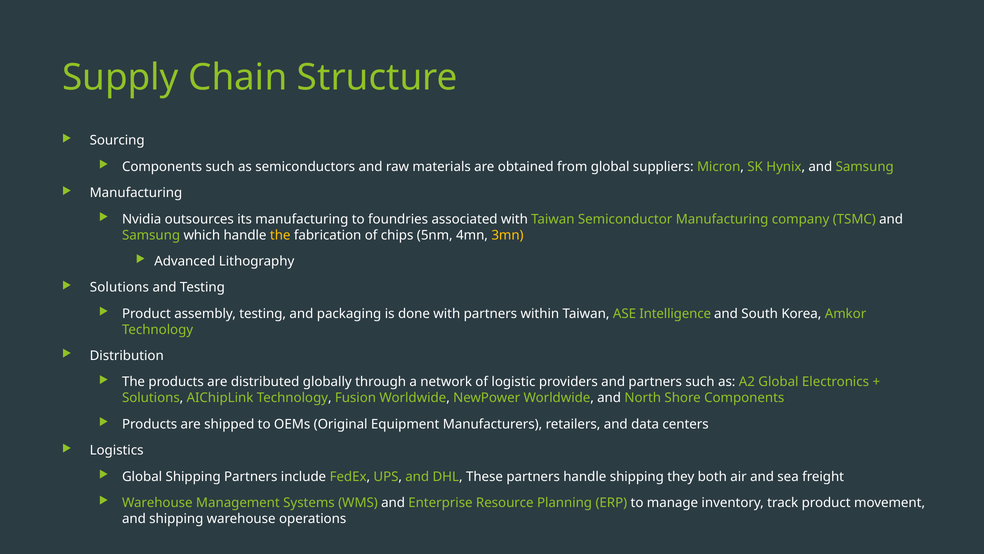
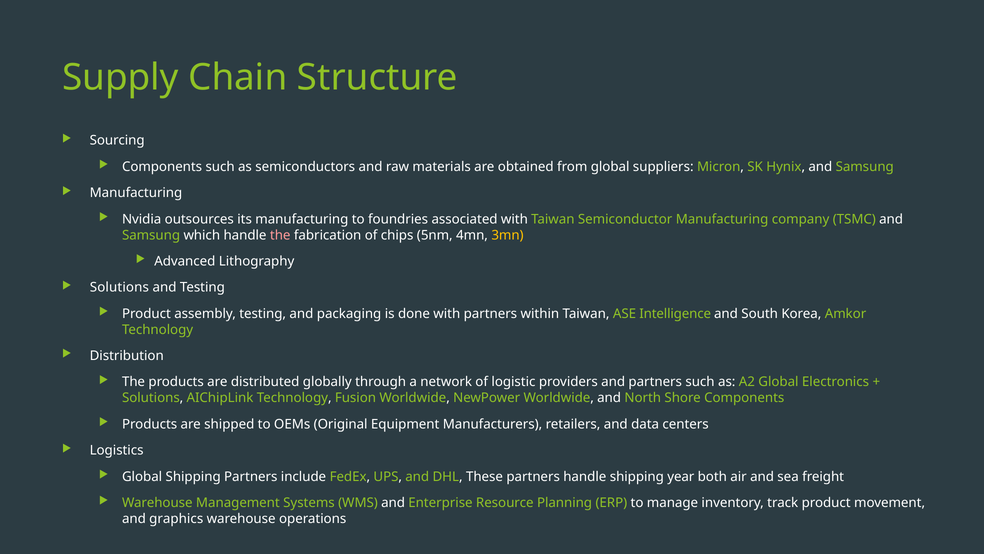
the colour: yellow -> pink (280, 235)
they: they -> year (681, 476)
and shipping: shipping -> graphics (176, 518)
